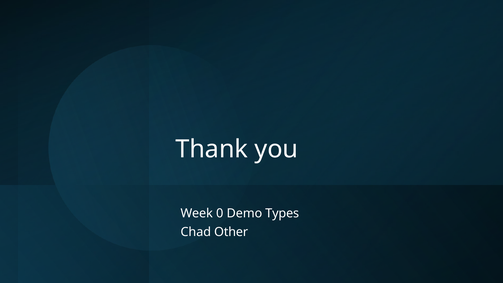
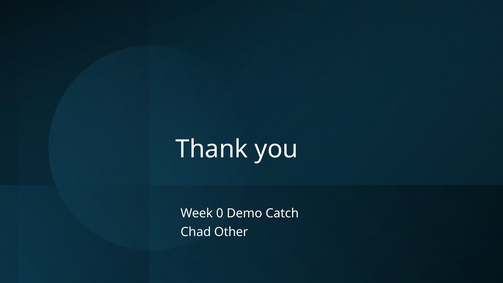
Types: Types -> Catch (282, 213)
